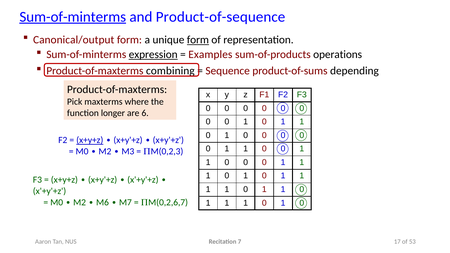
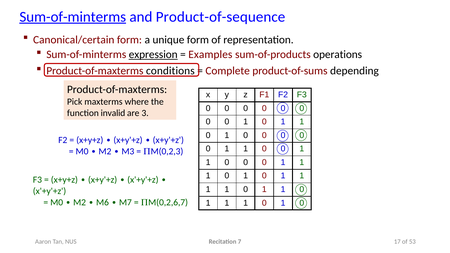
Canonical/output: Canonical/output -> Canonical/certain (74, 40)
form underline: present -> none (198, 40)
combining: combining -> conditions (170, 71)
Sequence: Sequence -> Complete (228, 71)
longer: longer -> invalid (113, 113)
6: 6 -> 3 (145, 113)
x+y+z underline: present -> none (90, 140)
